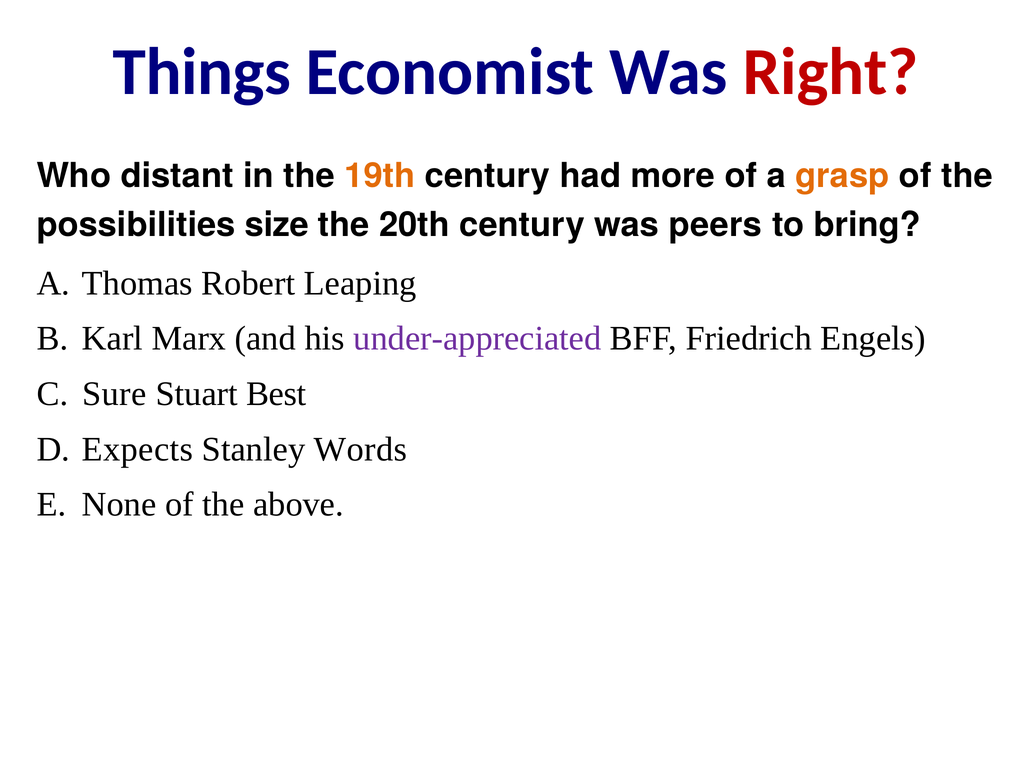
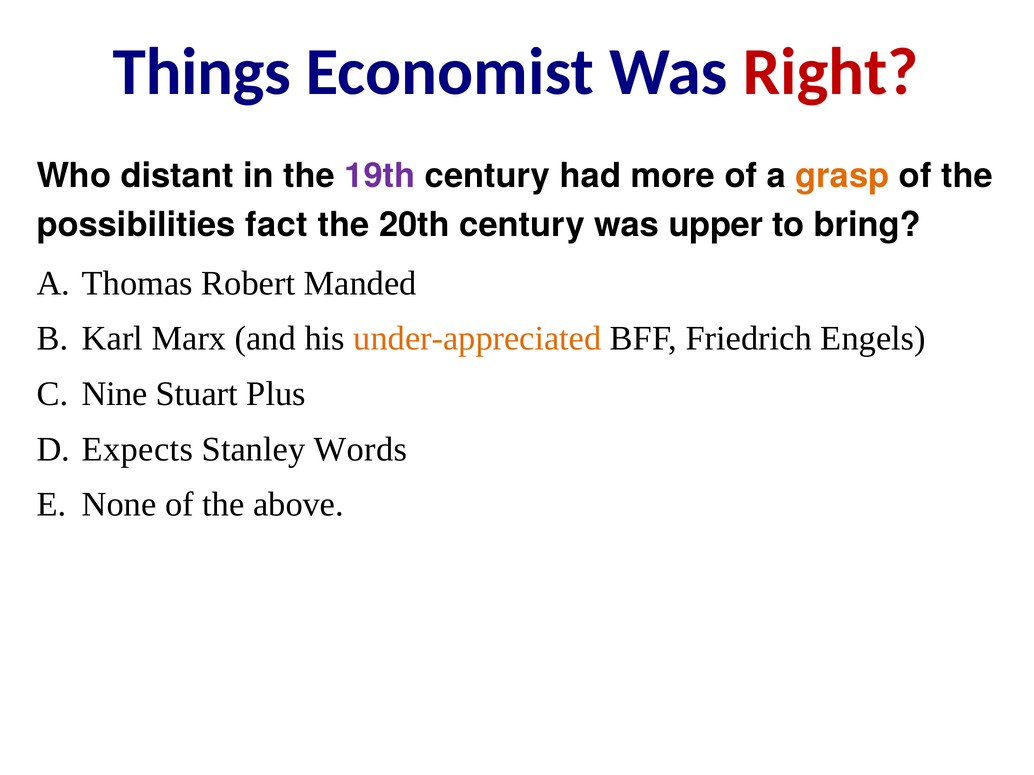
19th colour: orange -> purple (380, 176)
size: size -> fact (277, 225)
peers: peers -> upper (716, 225)
Leaping: Leaping -> Manded (360, 284)
under-appreciated colour: purple -> orange (477, 339)
Sure: Sure -> Nine (115, 394)
Best: Best -> Plus (276, 394)
